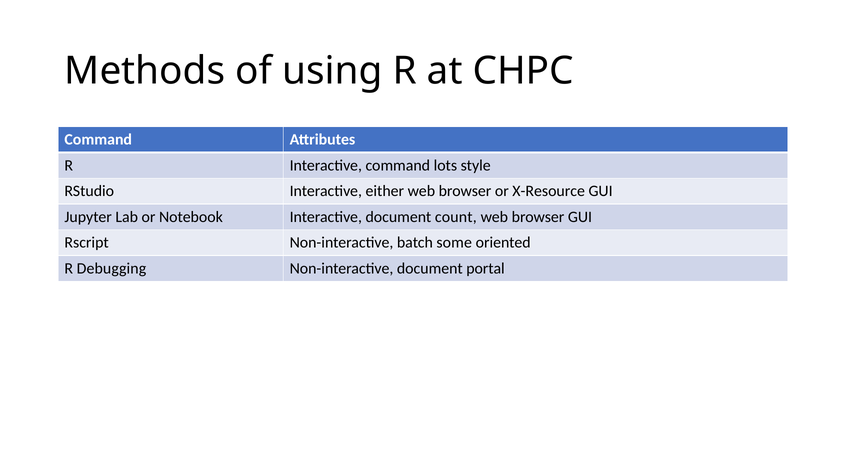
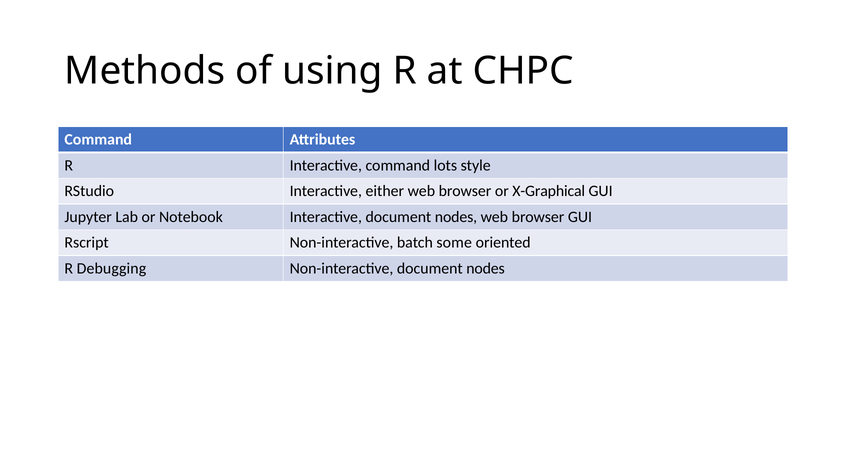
X-Resource: X-Resource -> X-Graphical (549, 191)
Interactive document count: count -> nodes (456, 217)
Non-interactive document portal: portal -> nodes (486, 268)
